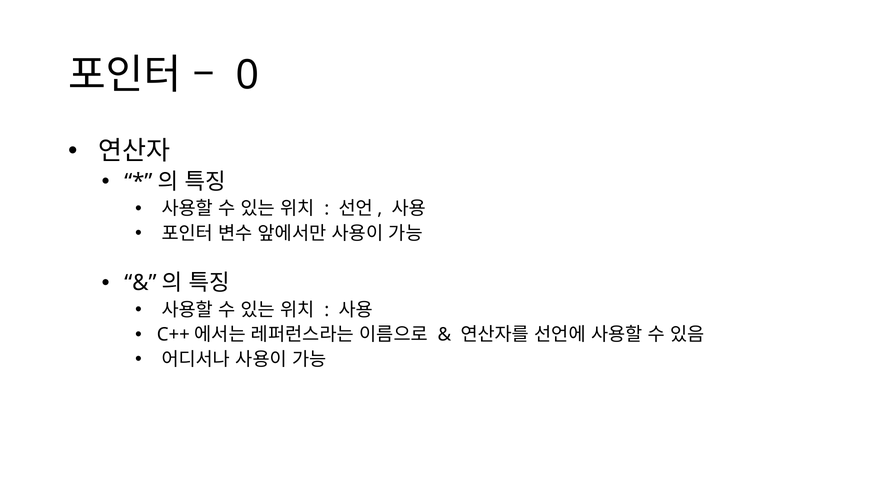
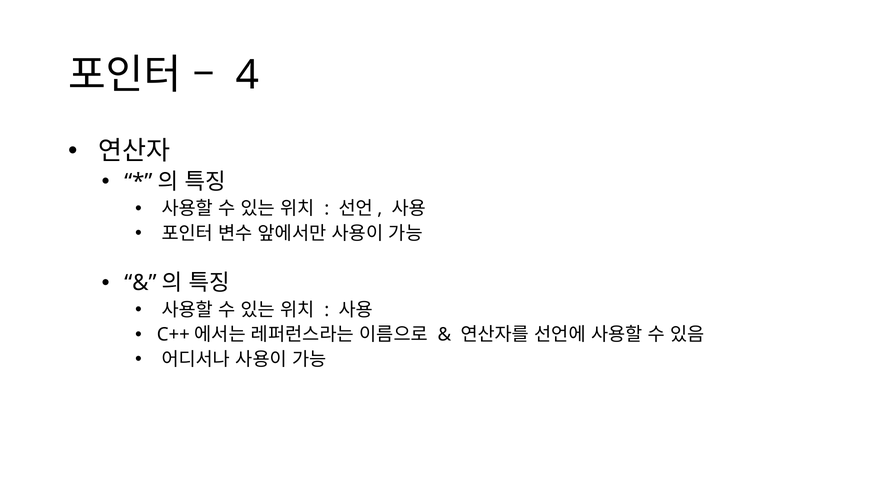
0: 0 -> 4 (248, 75)
